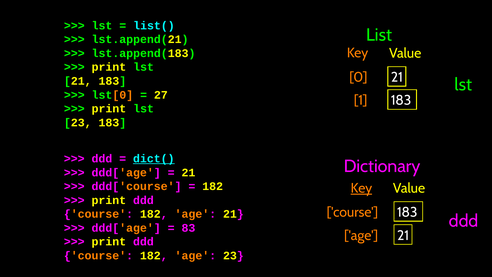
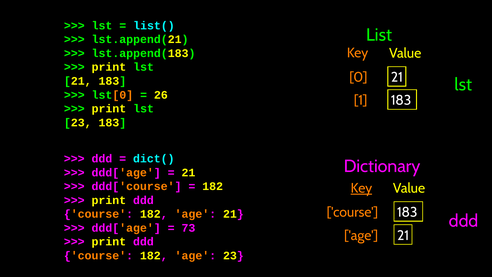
27: 27 -> 26 (161, 95)
dict( underline: present -> none (154, 159)
83: 83 -> 73 (188, 228)
